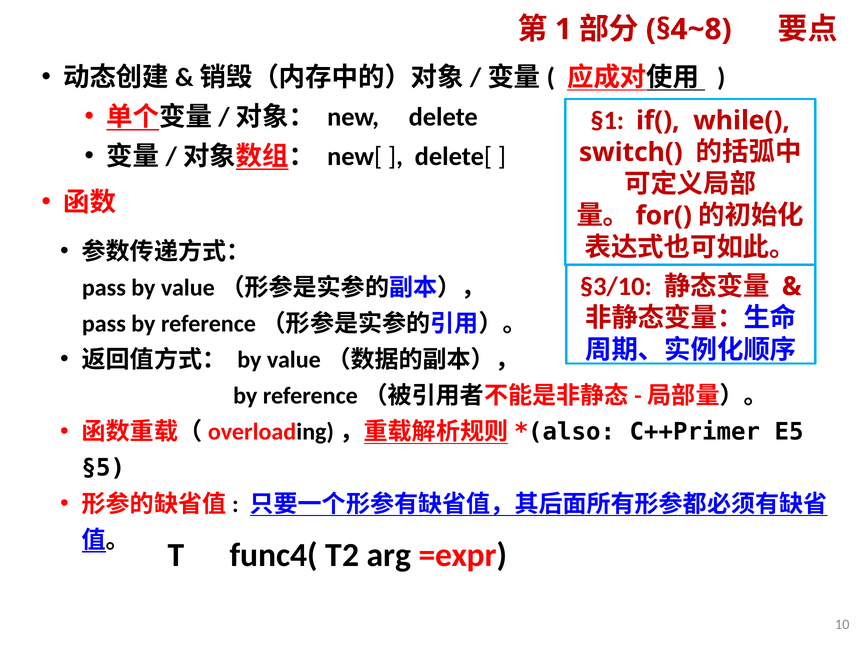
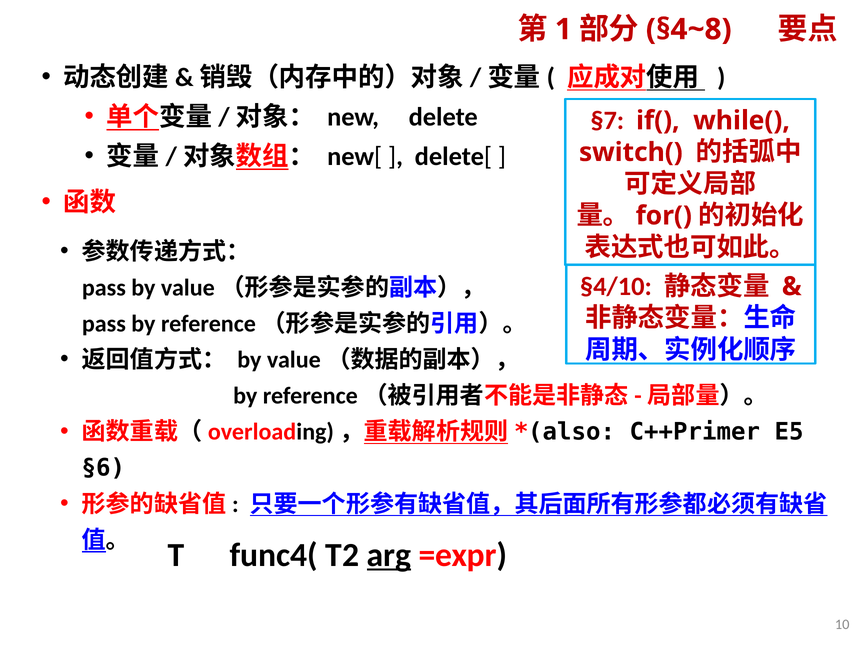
§1: §1 -> §7 (607, 120)
§3/10: §3/10 -> §4/10 (616, 286)
§5: §5 -> §6 (104, 468)
arg underline: none -> present (389, 555)
